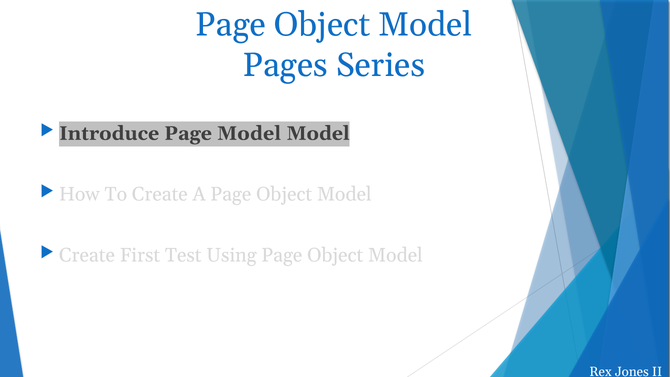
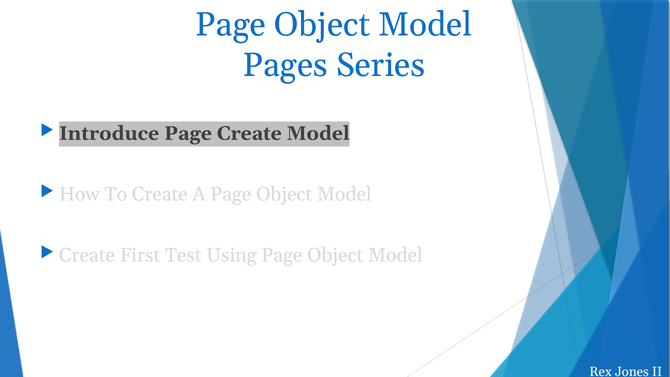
Page Model: Model -> Create (249, 133)
